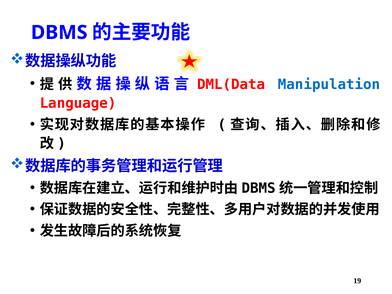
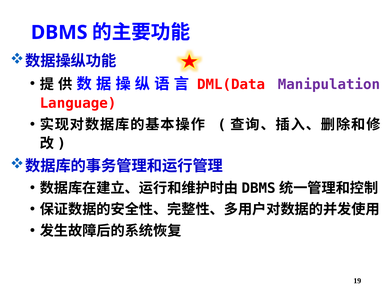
Manipulation colour: blue -> purple (329, 84)
